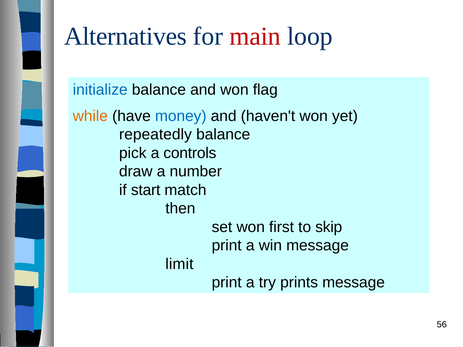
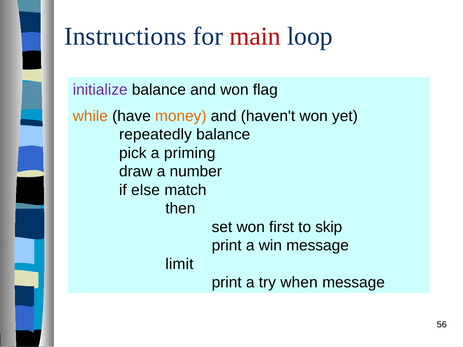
Alternatives: Alternatives -> Instructions (125, 37)
initialize colour: blue -> purple (100, 90)
money colour: blue -> orange (181, 116)
controls: controls -> priming (190, 153)
start: start -> else (146, 190)
prints: prints -> when (299, 283)
